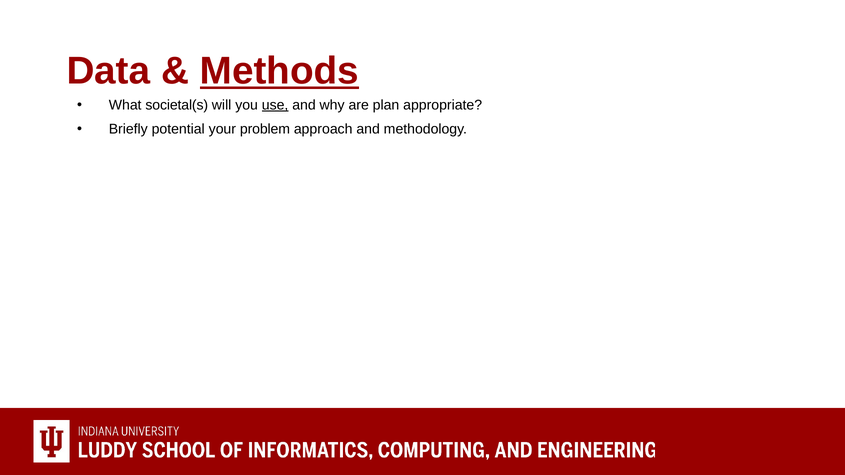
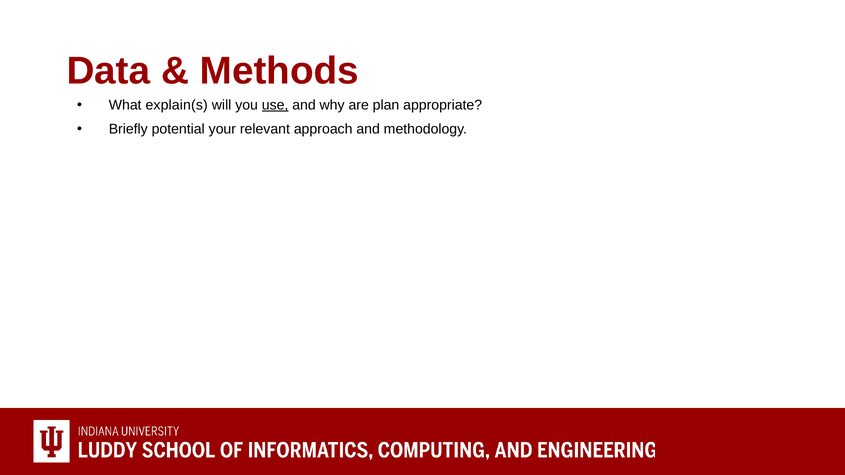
Methods underline: present -> none (279, 71)
societal(s: societal(s -> explain(s (177, 105)
problem: problem -> relevant (265, 129)
